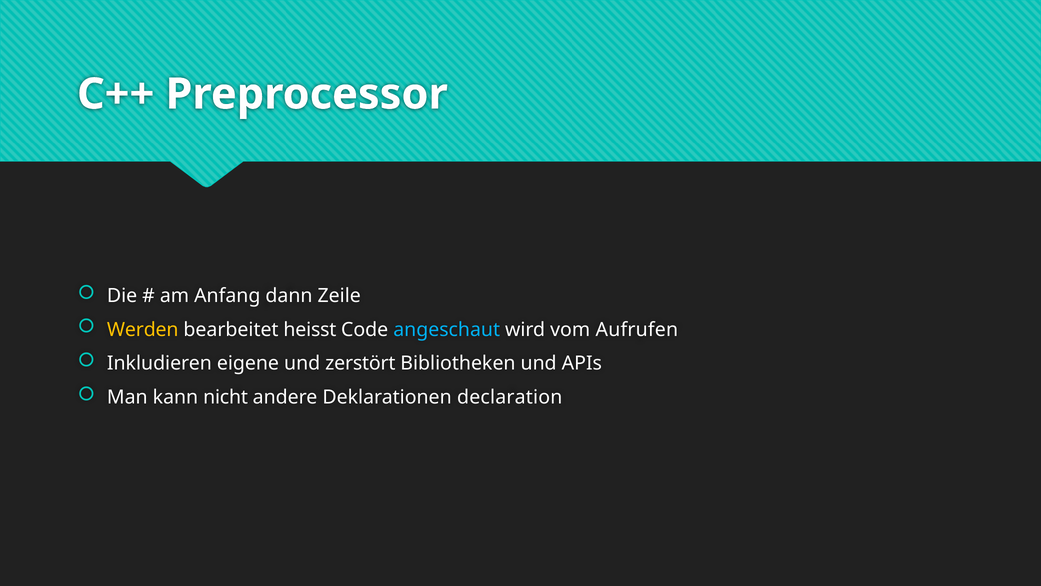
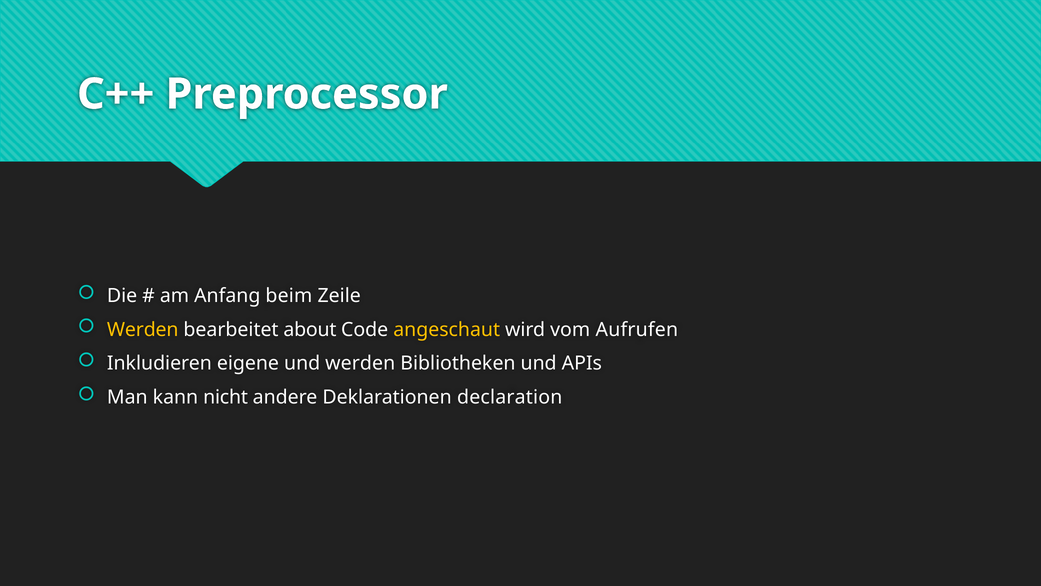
dann: dann -> beim (289, 296)
heisst: heisst -> about (310, 329)
angeschaut colour: light blue -> yellow (447, 329)
und zerstört: zerstört -> werden (360, 363)
